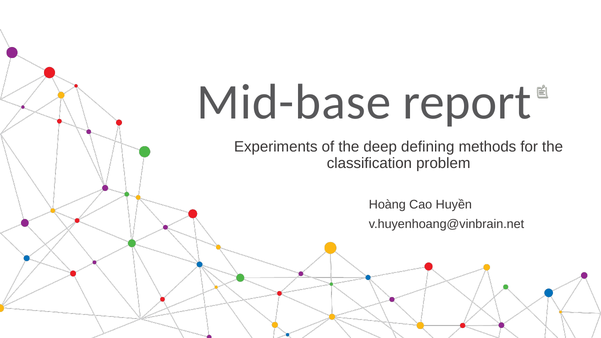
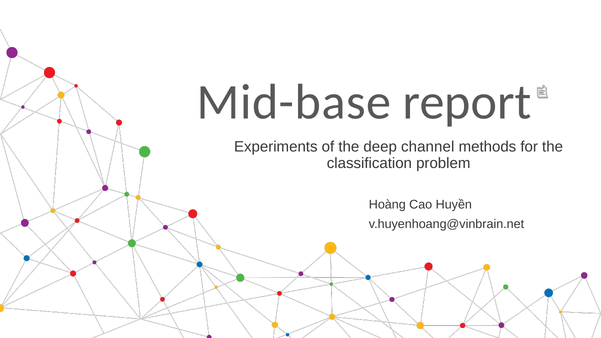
defining: defining -> channel (428, 147)
